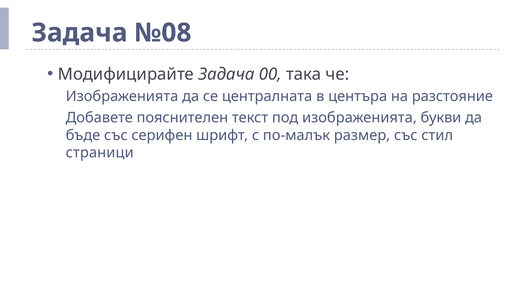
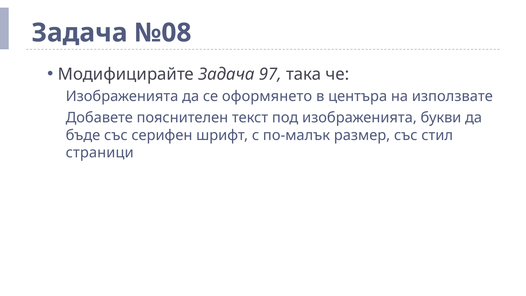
00: 00 -> 97 (270, 74)
централната: централната -> оформянето (267, 96)
разстояние: разстояние -> използвате (452, 96)
